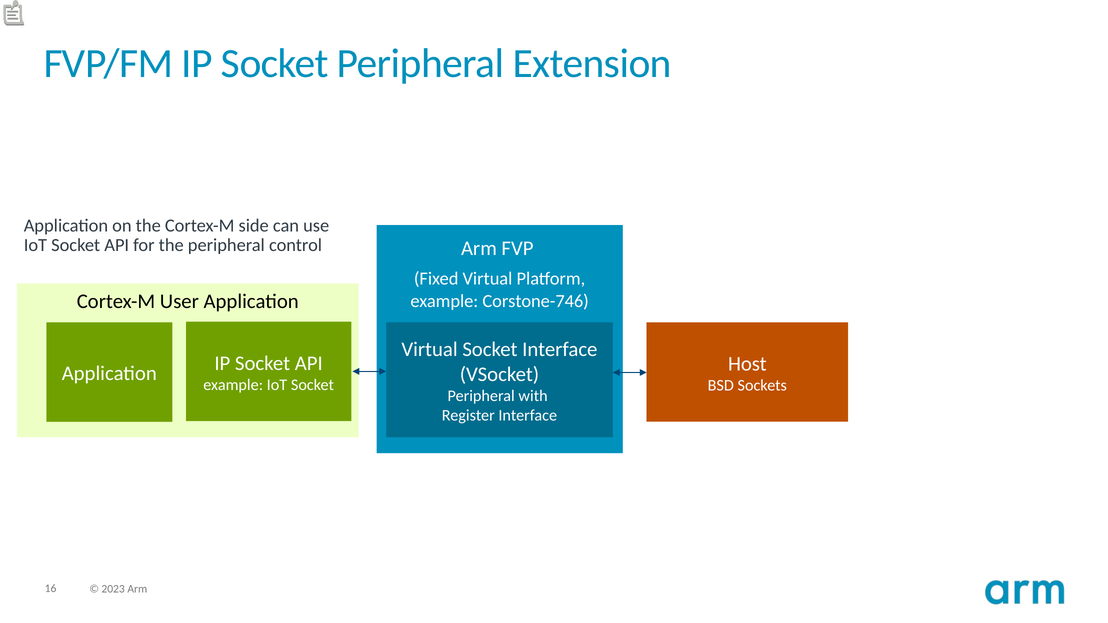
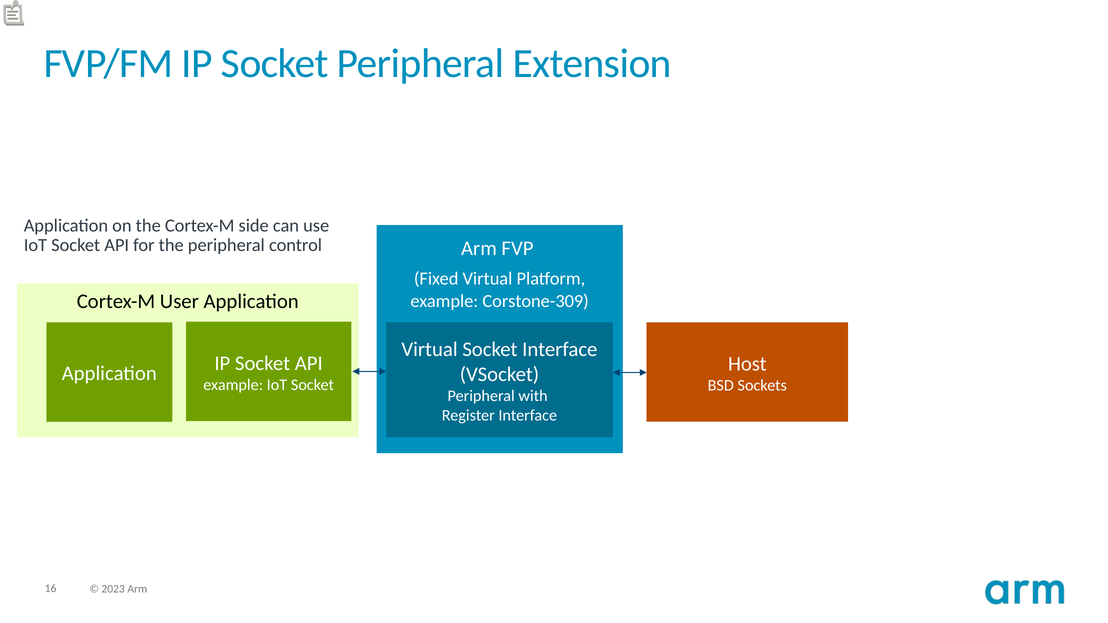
Corstone-746: Corstone-746 -> Corstone-309 (536, 301)
